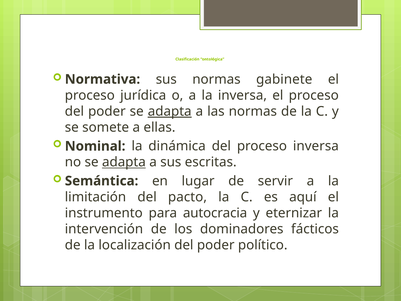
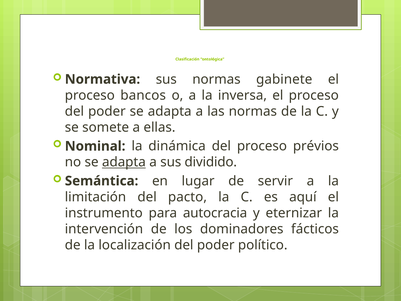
jurídica: jurídica -> bancos (143, 95)
adapta underline: present -> none (170, 111)
proceso inversa: inversa -> prévios (316, 146)
escritas: escritas -> dividido (211, 162)
